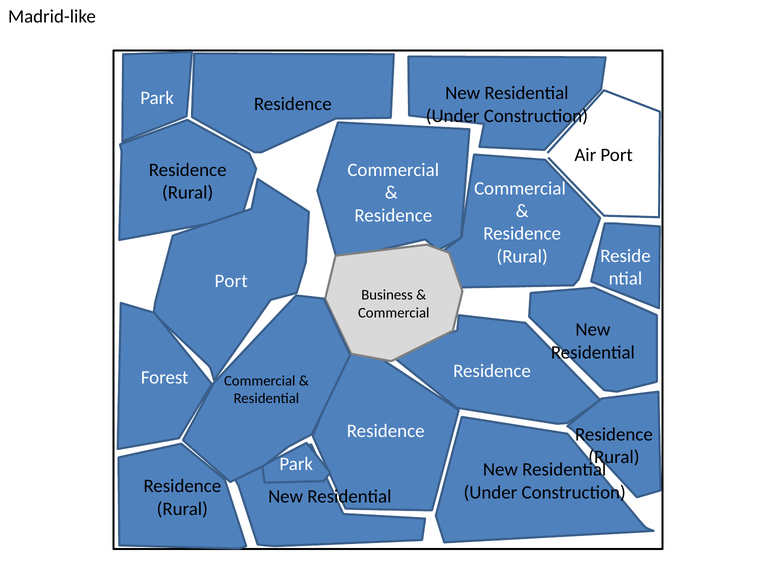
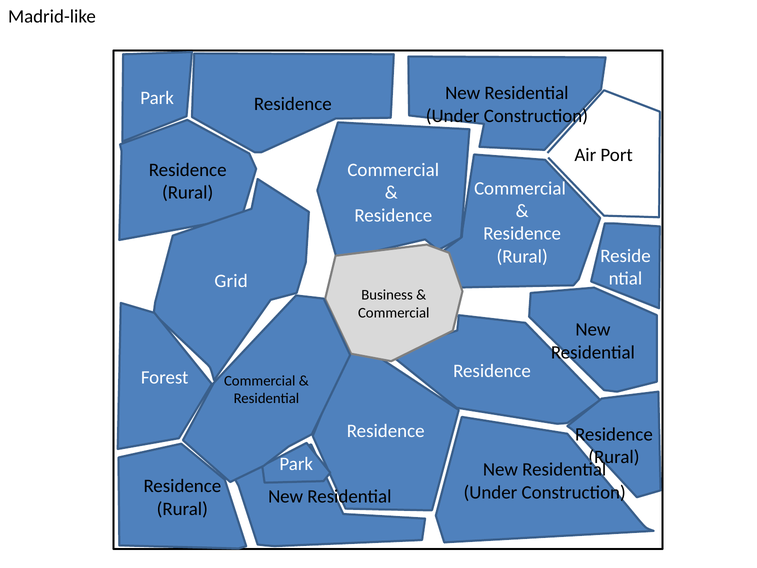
Port: Port -> Grid (231, 281)
